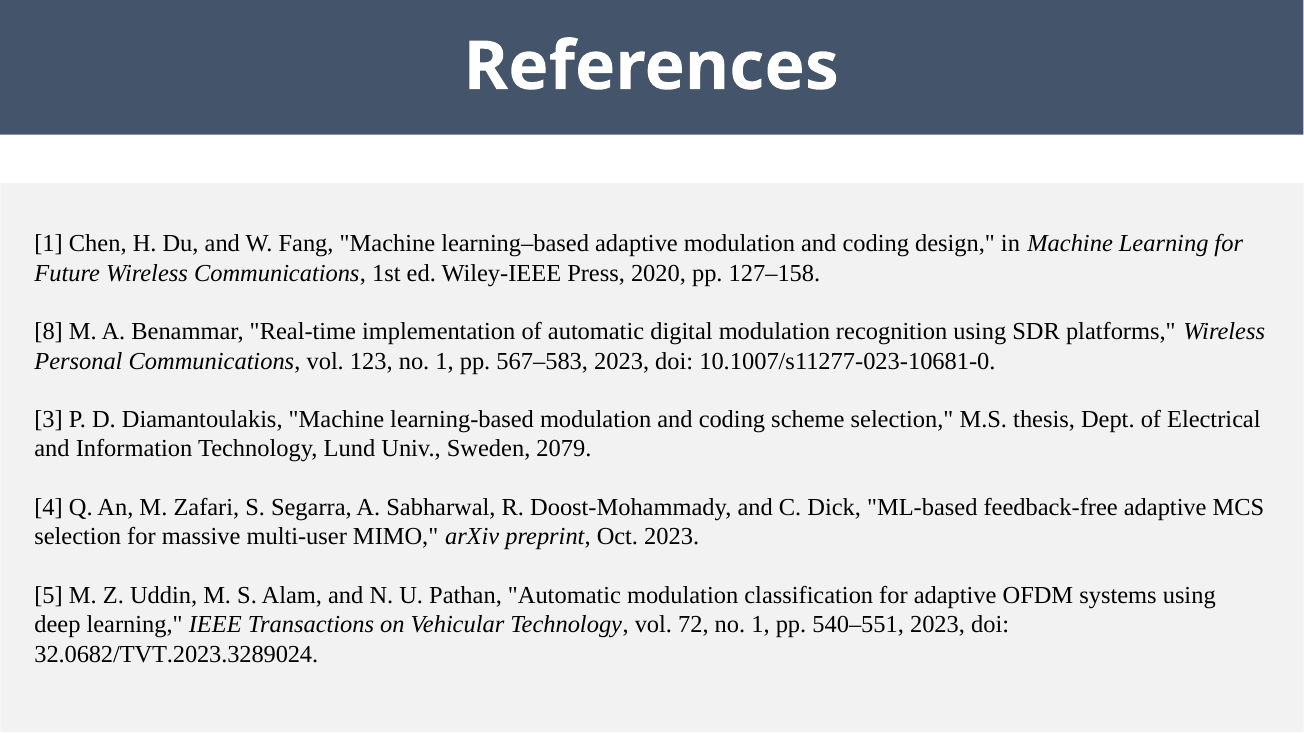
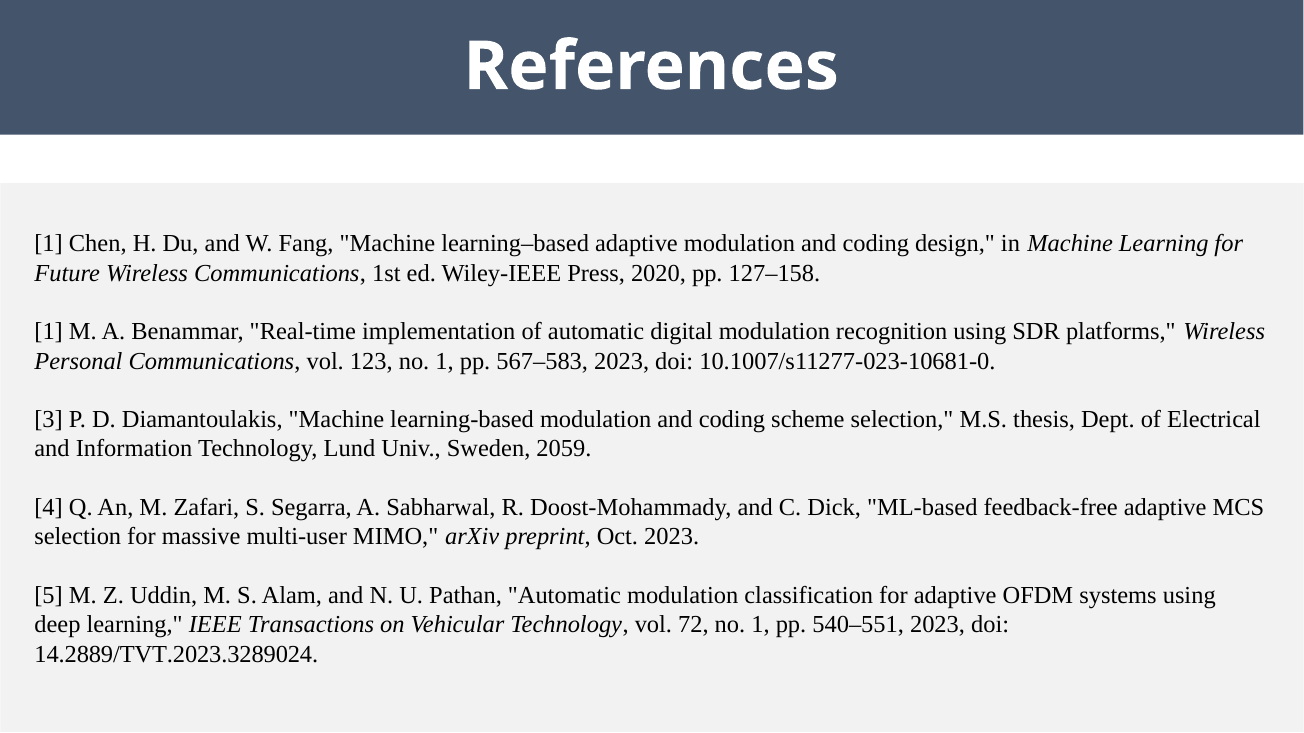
8: 8 -> 1 (49, 332)
2079: 2079 -> 2059 (564, 449)
32.0682/TVT.2023.3289024: 32.0682/TVT.2023.3289024 -> 14.2889/TVT.2023.3289024 (176, 655)
